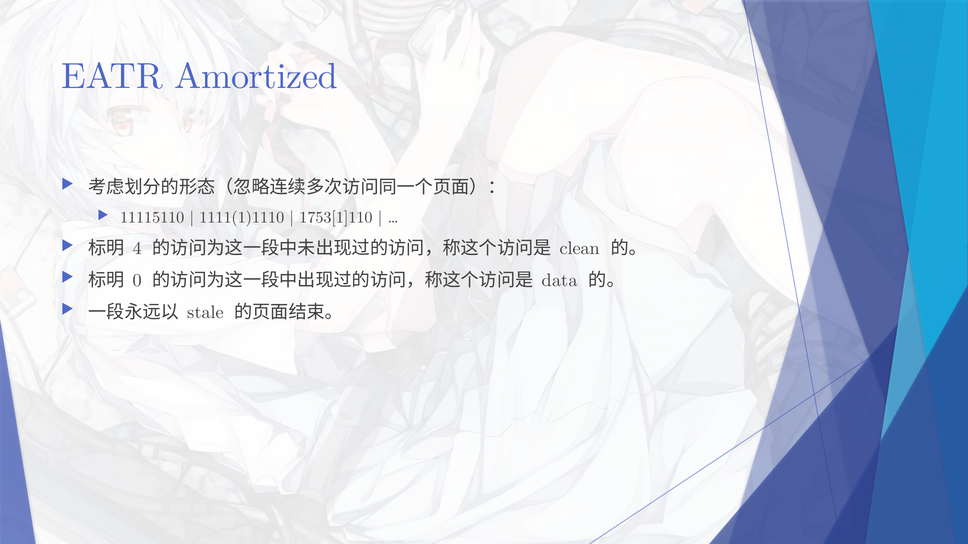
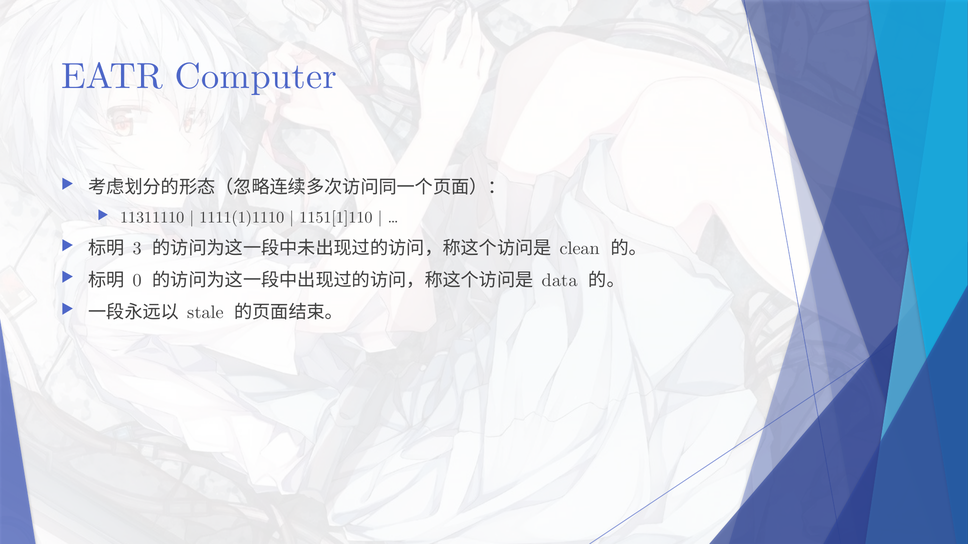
Amortized: Amortized -> Computer (256, 76)
11115110: 11115110 -> 11311110 (152, 218)
1753[1]110: 1753[1]110 -> 1151[1]110 (336, 218)
4: 4 -> 3 (137, 249)
